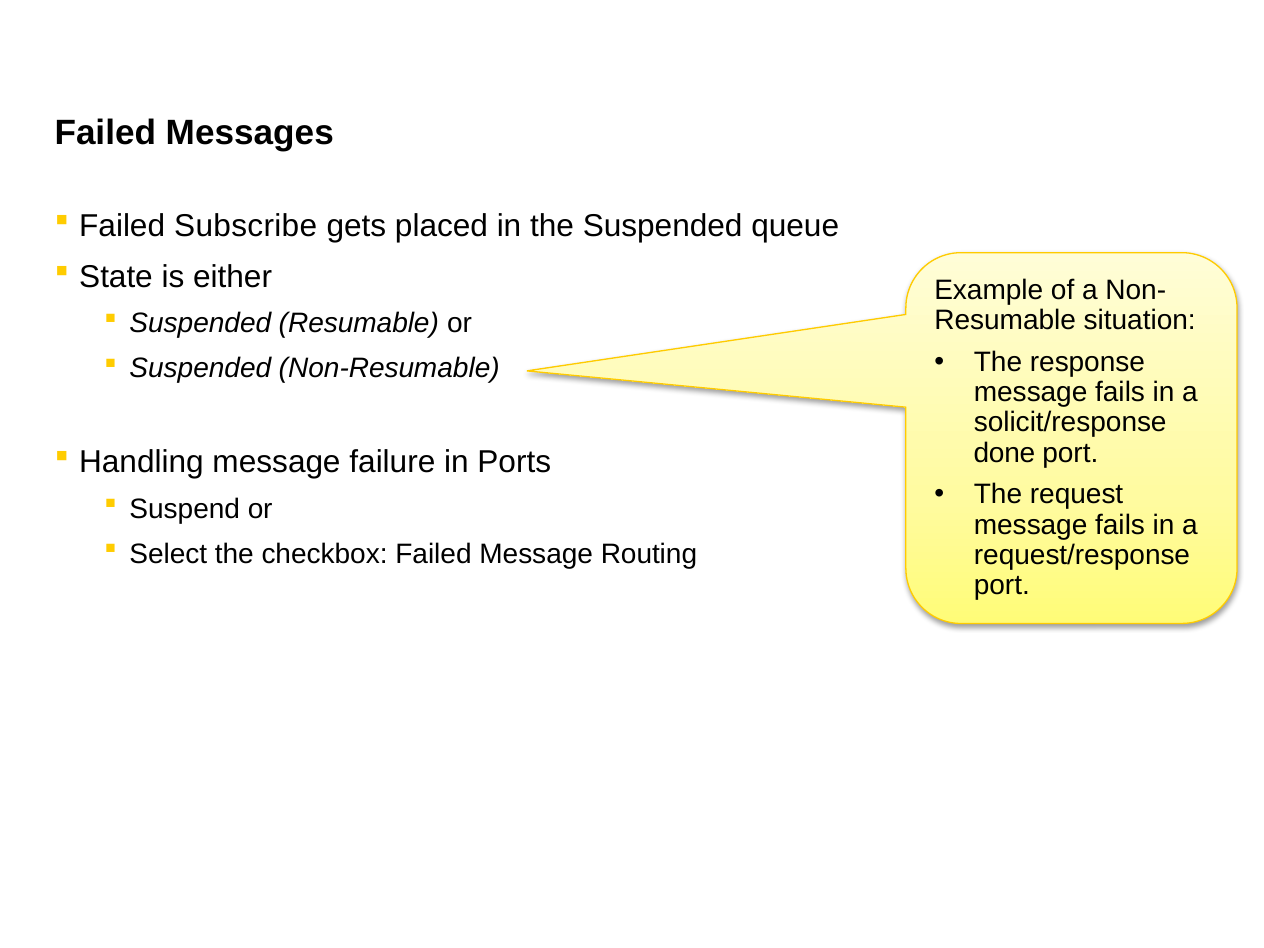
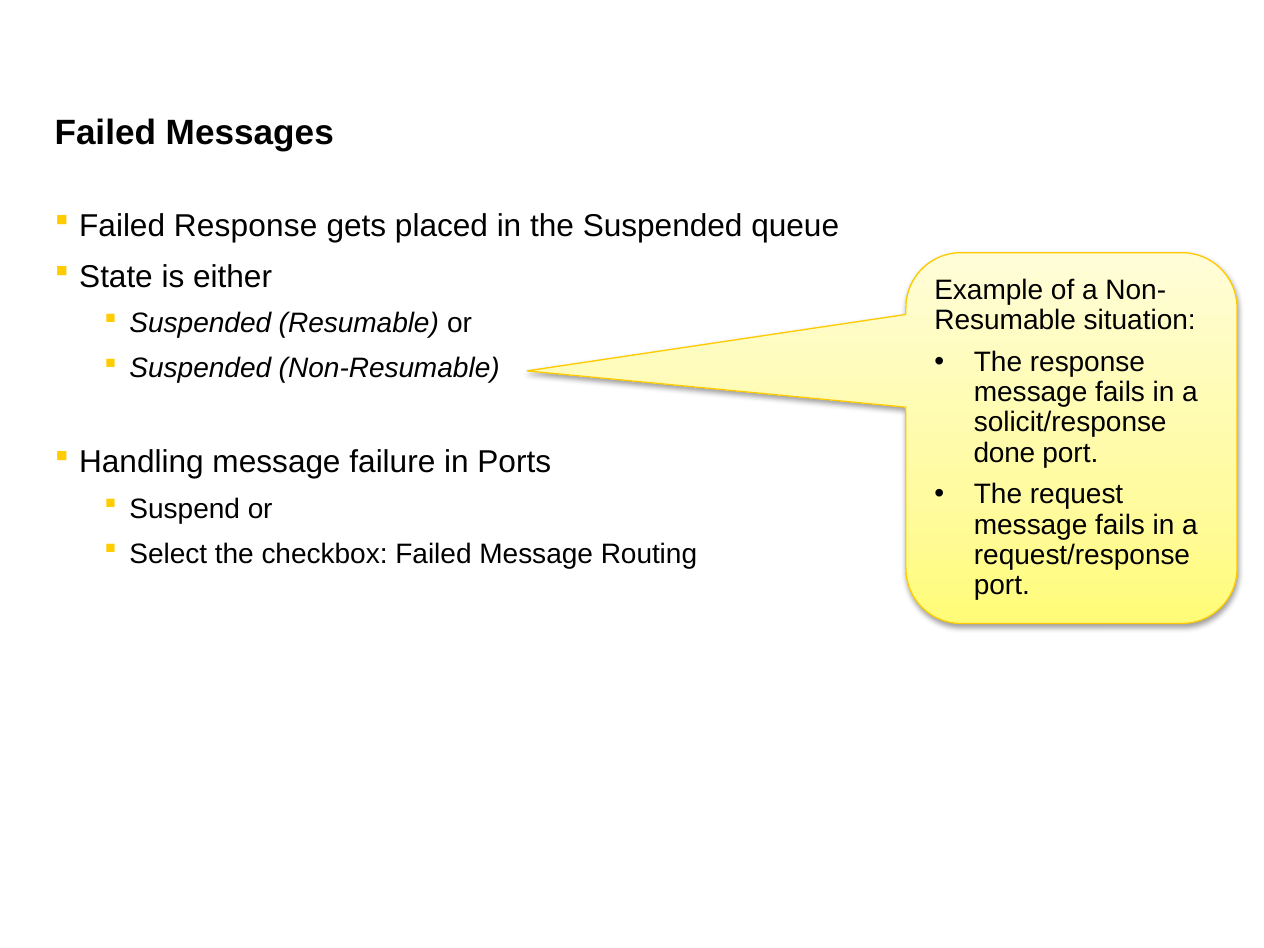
Failed Subscribe: Subscribe -> Response (246, 226)
